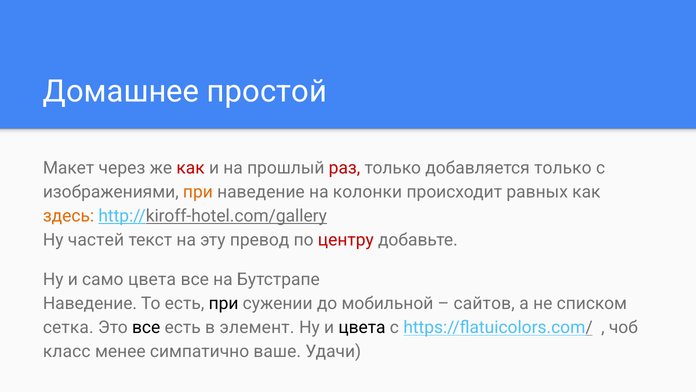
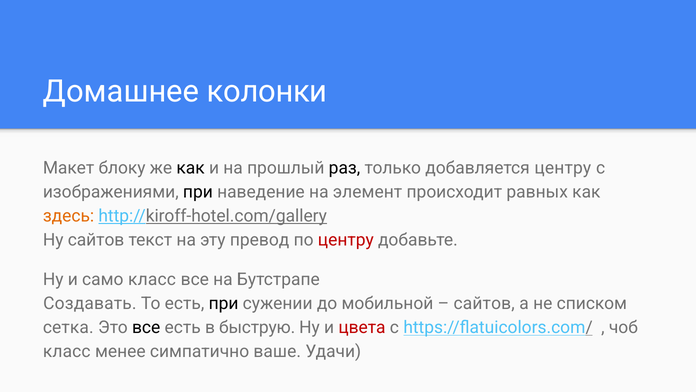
простой: простой -> колонки (267, 91)
через: через -> блоку (122, 168)
как colour: red -> black (191, 168)
раз colour: red -> black (344, 168)
добавляется только: только -> центру (563, 168)
при colour: orange -> black (198, 192)
колонки: колонки -> элемент (368, 192)
Ну частей: частей -> сайтов (96, 240)
само цвета: цвета -> класс (152, 279)
Наведение: Наведение -> Создавать (90, 303)
элемент: элемент -> быструю (257, 327)
цвета colour: black -> red (362, 327)
